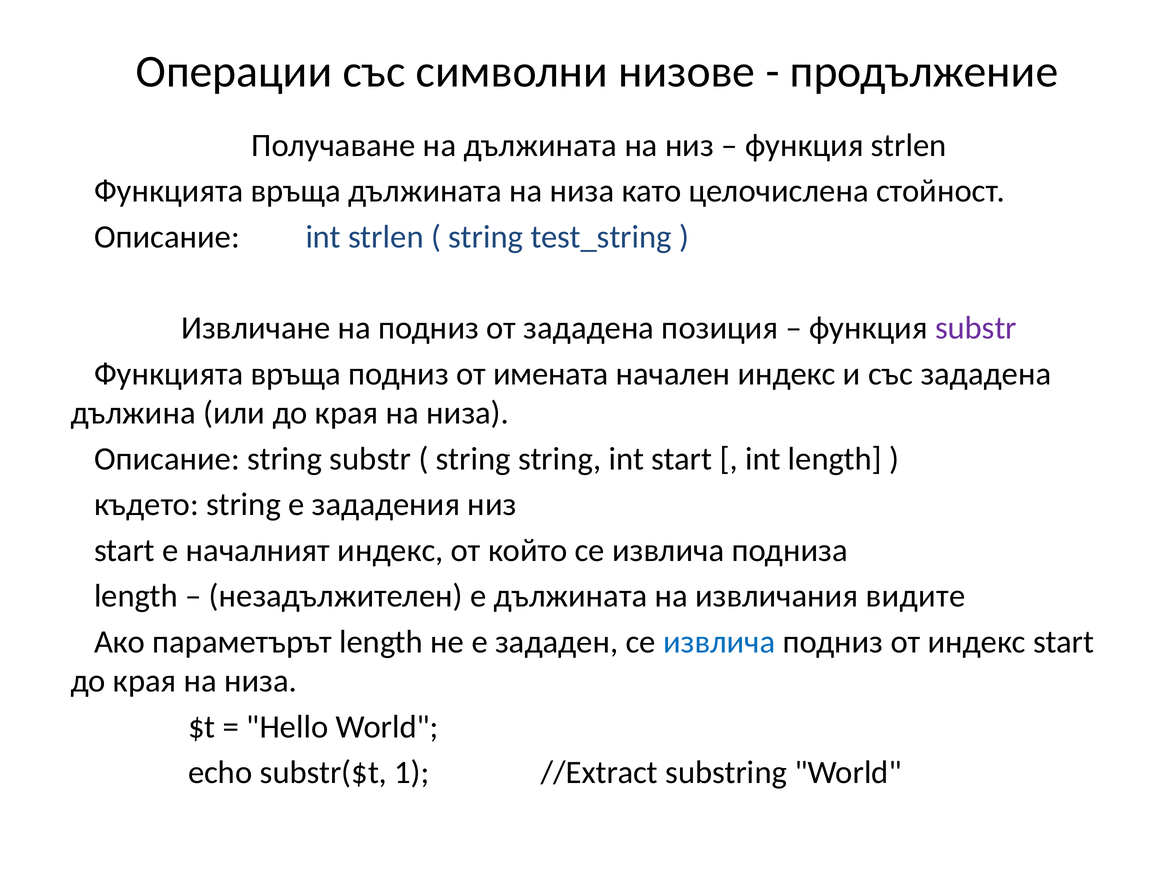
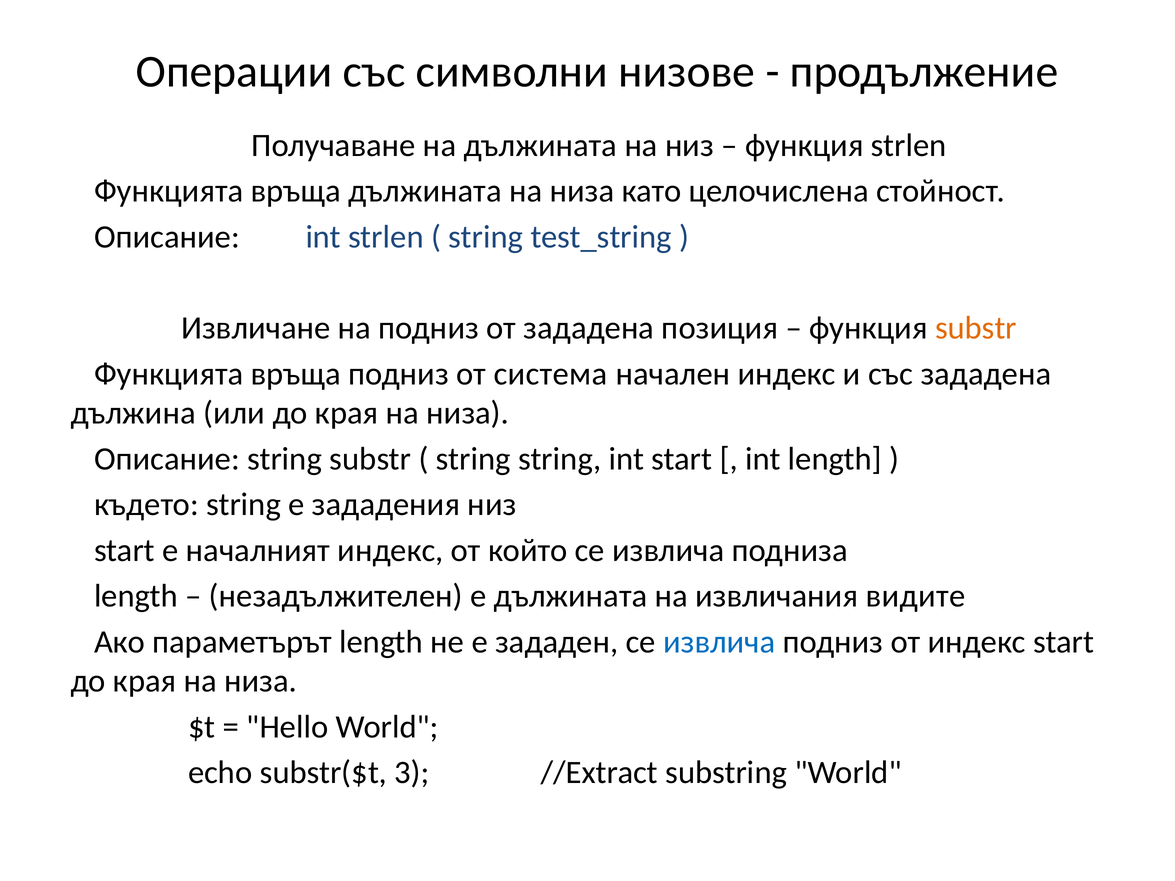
substr colour: purple -> orange (976, 328)
имената: имената -> система (551, 374)
1: 1 -> 3 (412, 773)
